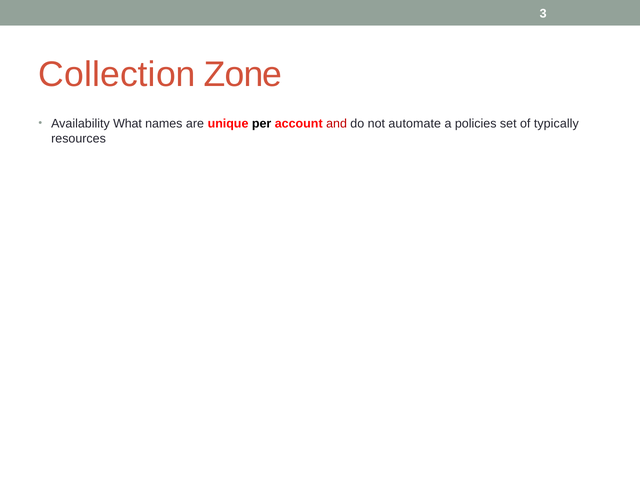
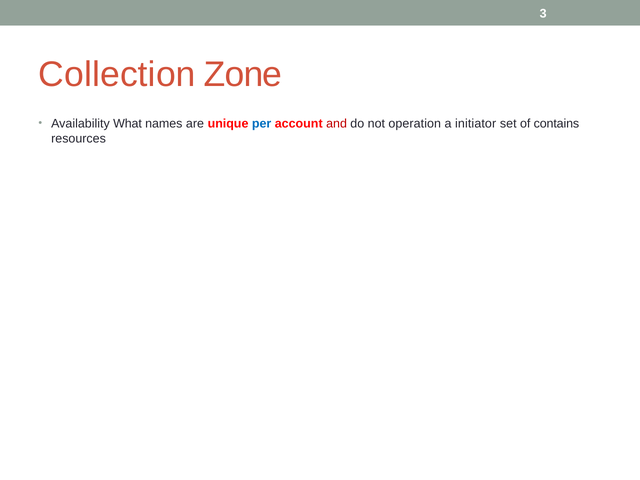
per colour: black -> blue (262, 124)
automate: automate -> operation (415, 124)
policies: policies -> initiator (476, 124)
typically: typically -> contains (556, 124)
